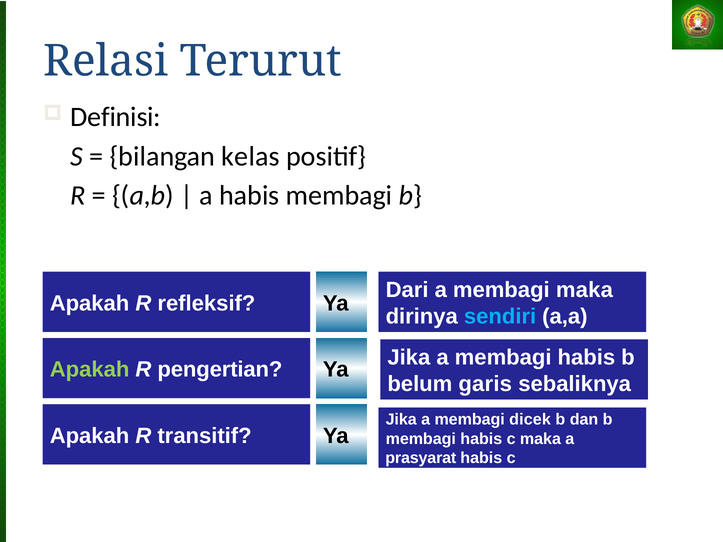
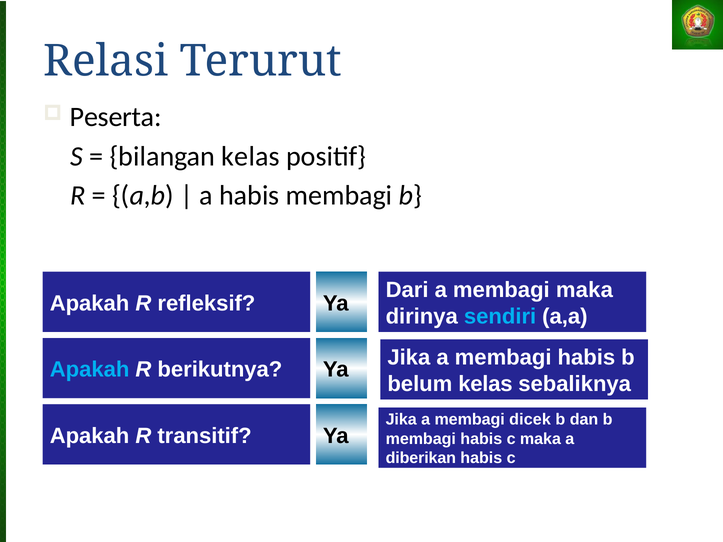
Definisi: Definisi -> Peserta (116, 117)
Apakah colour: light green -> light blue (90, 370)
pengertian: pengertian -> berikutnya (220, 370)
belum garis: garis -> kelas (485, 384)
prasyarat: prasyarat -> diberikan (421, 458)
